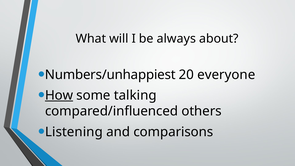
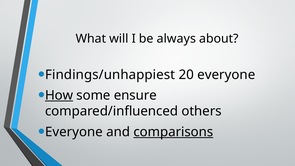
Numbers/unhappiest: Numbers/unhappiest -> Findings/unhappiest (110, 75)
talking: talking -> ensure (135, 95)
Listening: Listening -> Everyone (74, 132)
comparisons underline: none -> present (173, 132)
